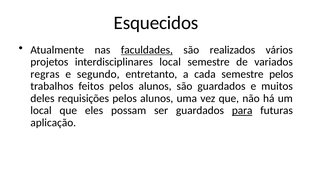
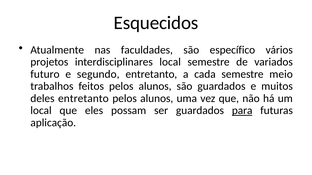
faculdades underline: present -> none (147, 50)
realizados: realizados -> específico (232, 50)
regras: regras -> futuro (45, 74)
semestre pelos: pelos -> meio (281, 74)
deles requisições: requisições -> entretanto (83, 99)
